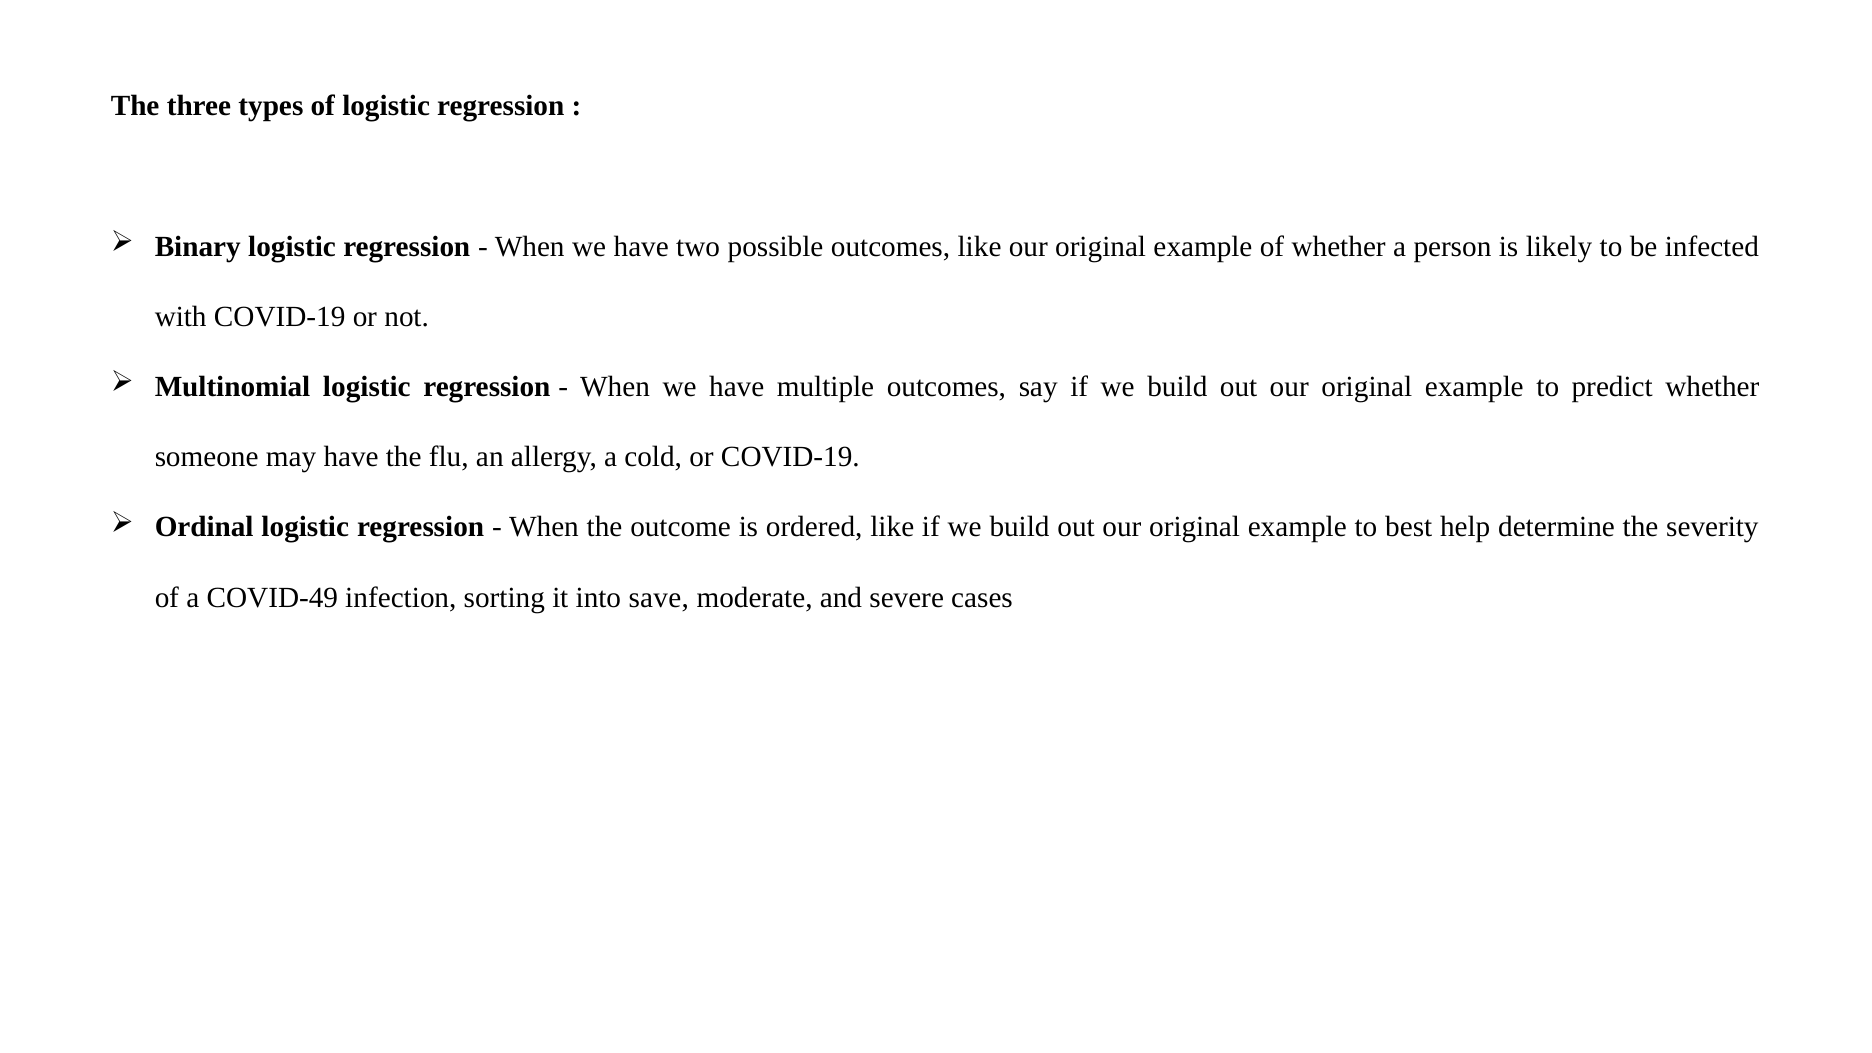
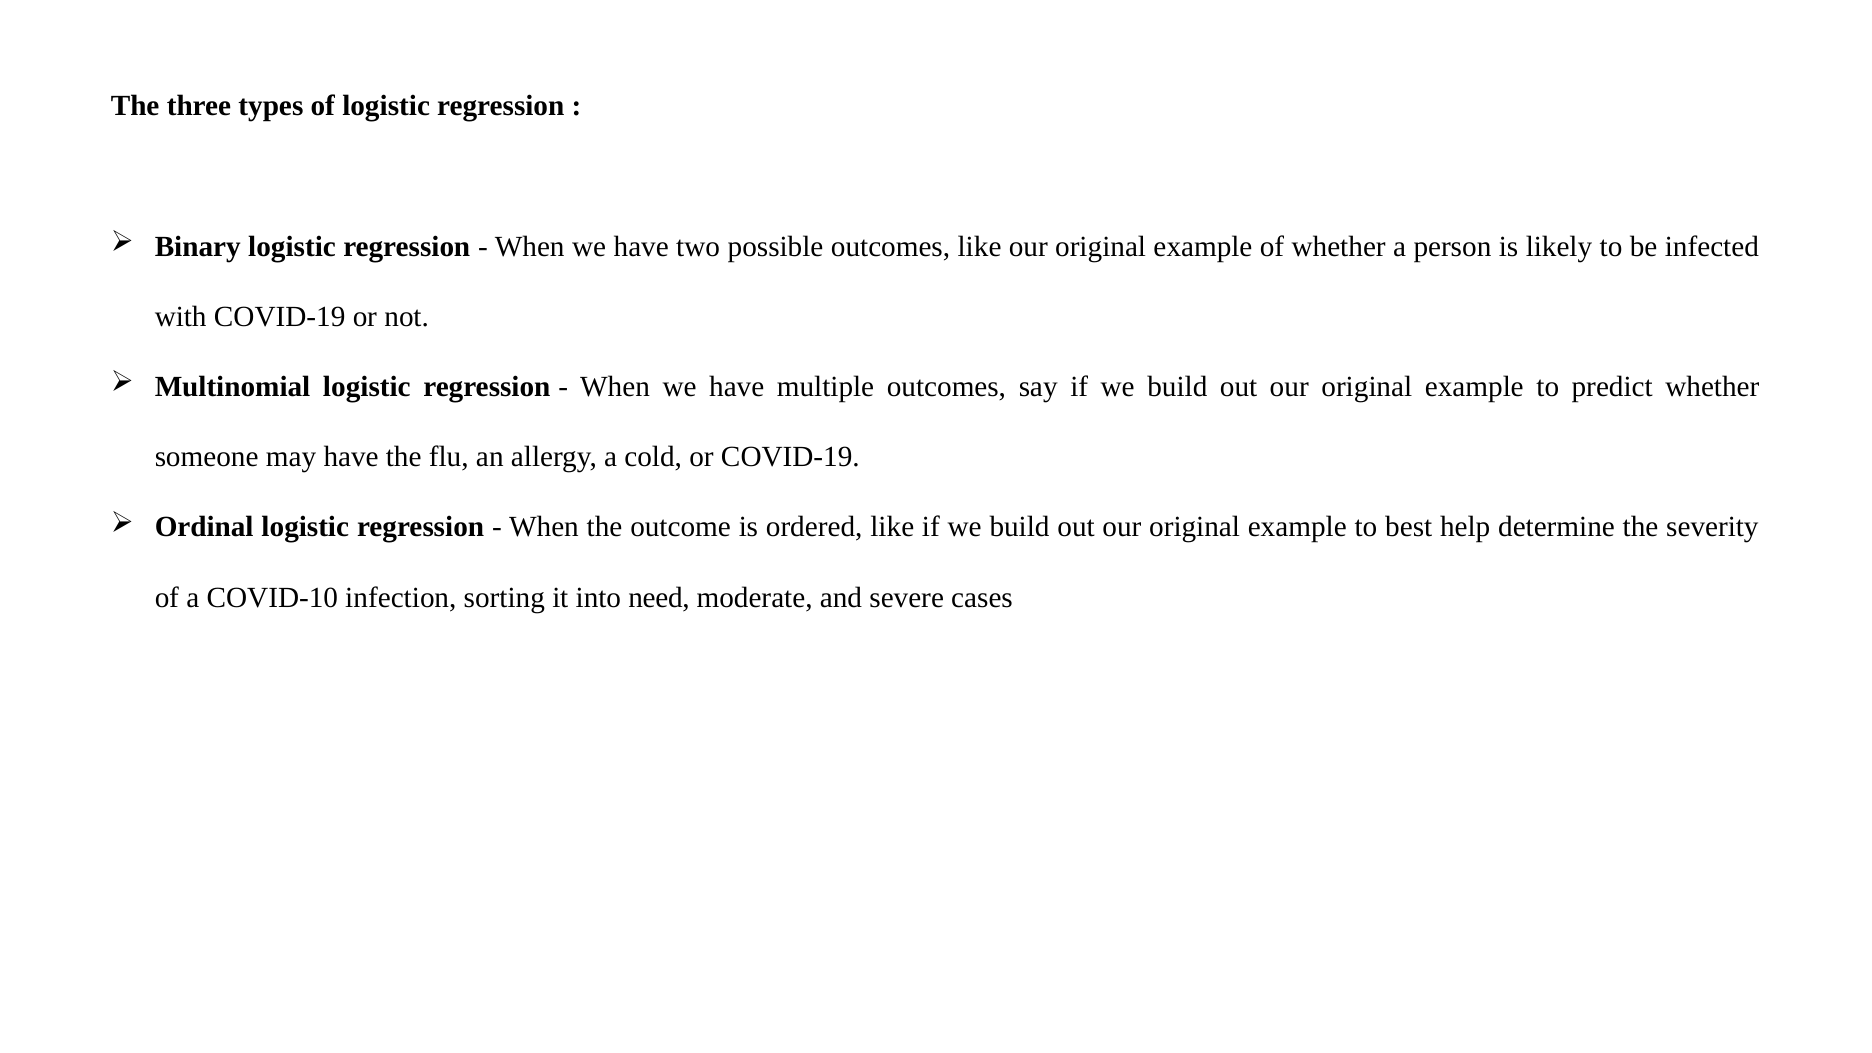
COVID-49: COVID-49 -> COVID-10 (272, 597)
save: save -> need (659, 597)
